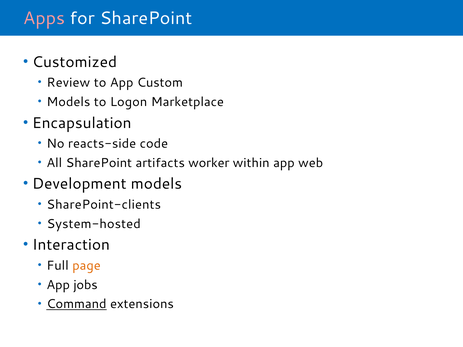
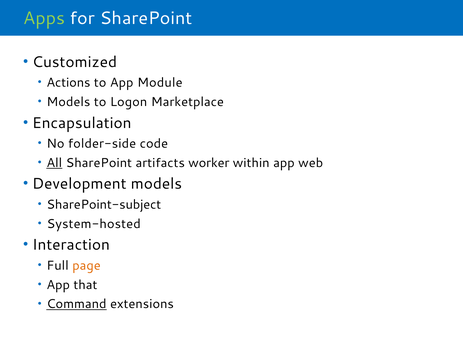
Apps colour: pink -> light green (44, 18)
Review: Review -> Actions (68, 83)
Custom: Custom -> Module (160, 83)
reacts-side: reacts-side -> folder-side (102, 144)
All underline: none -> present (54, 163)
SharePoint-clients: SharePoint-clients -> SharePoint-subject (104, 205)
jobs: jobs -> that (85, 285)
